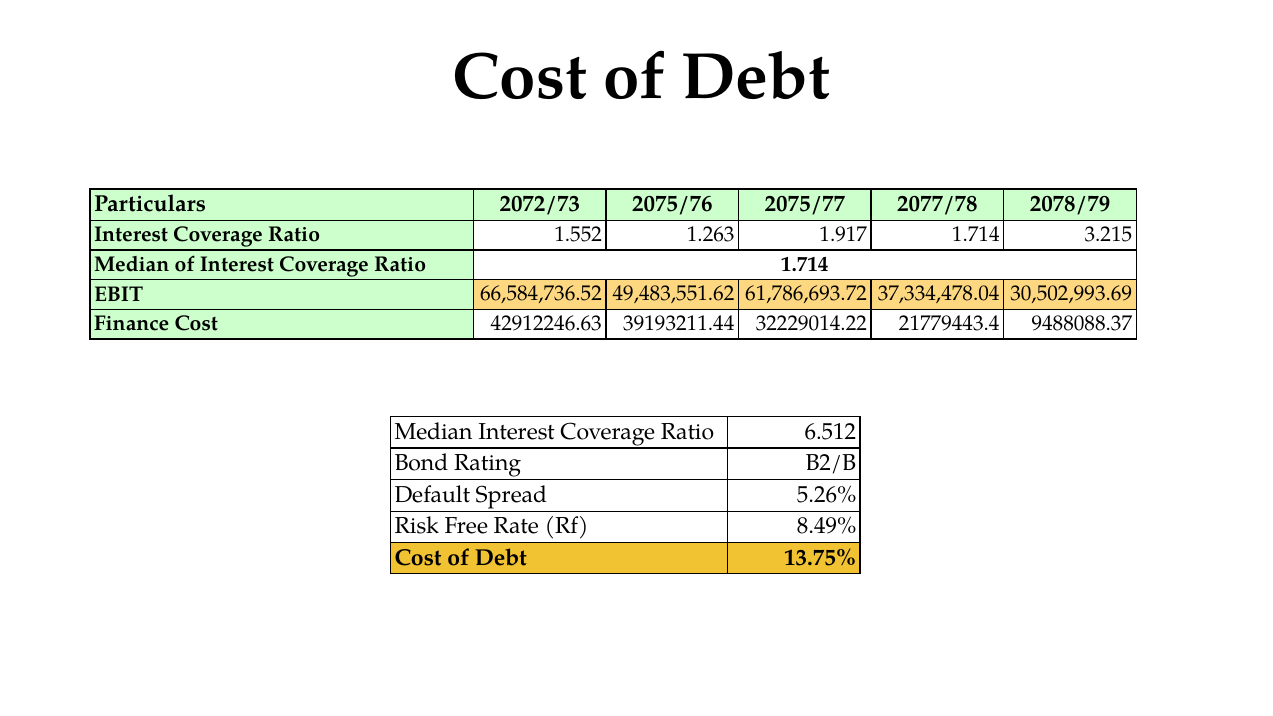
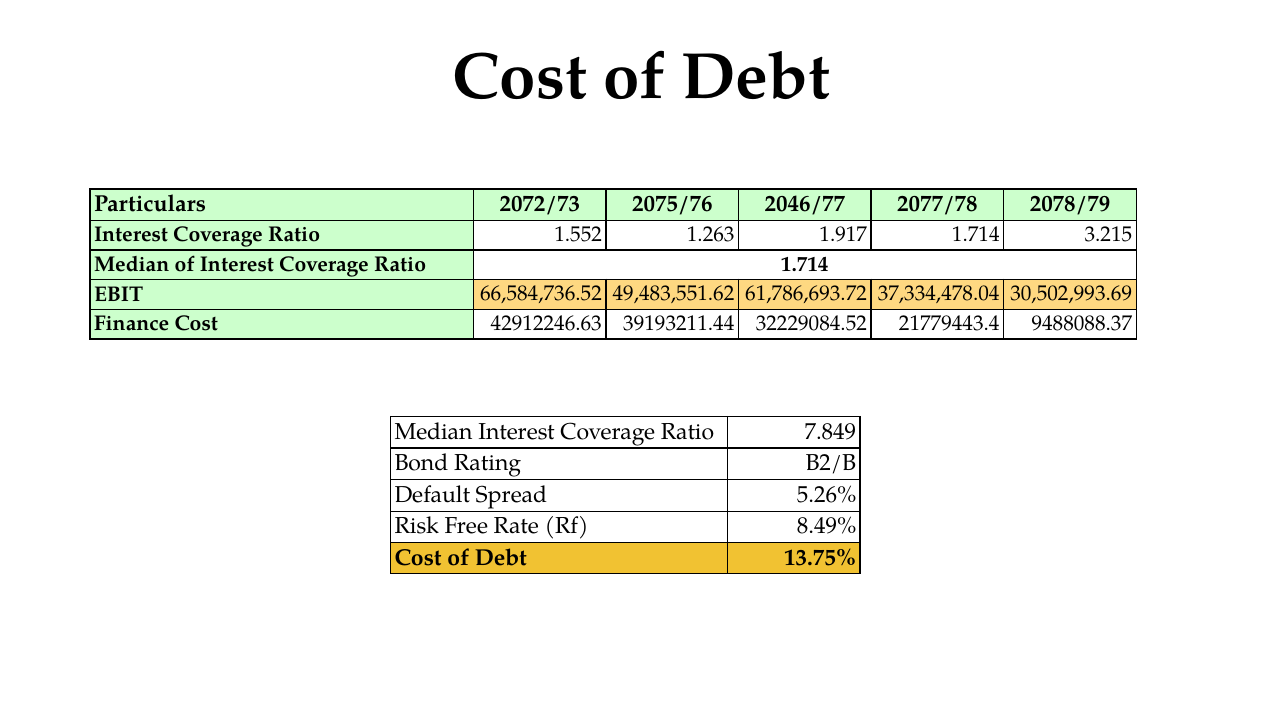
2075/77: 2075/77 -> 2046/77 (805, 204)
32229014.22: 32229014.22 -> 32229084.52 (811, 324)
6.512: 6.512 -> 7.849 (830, 431)
